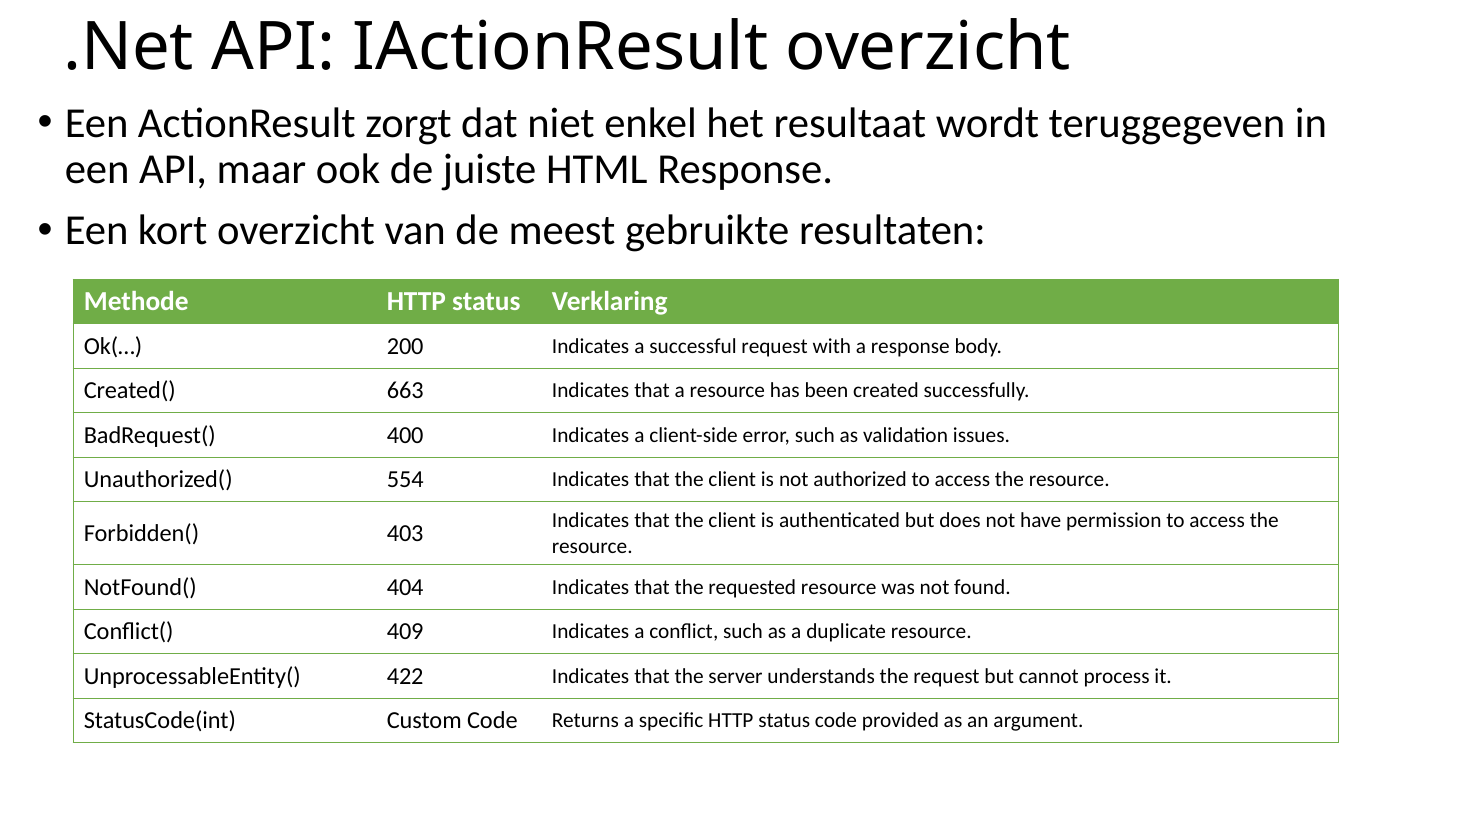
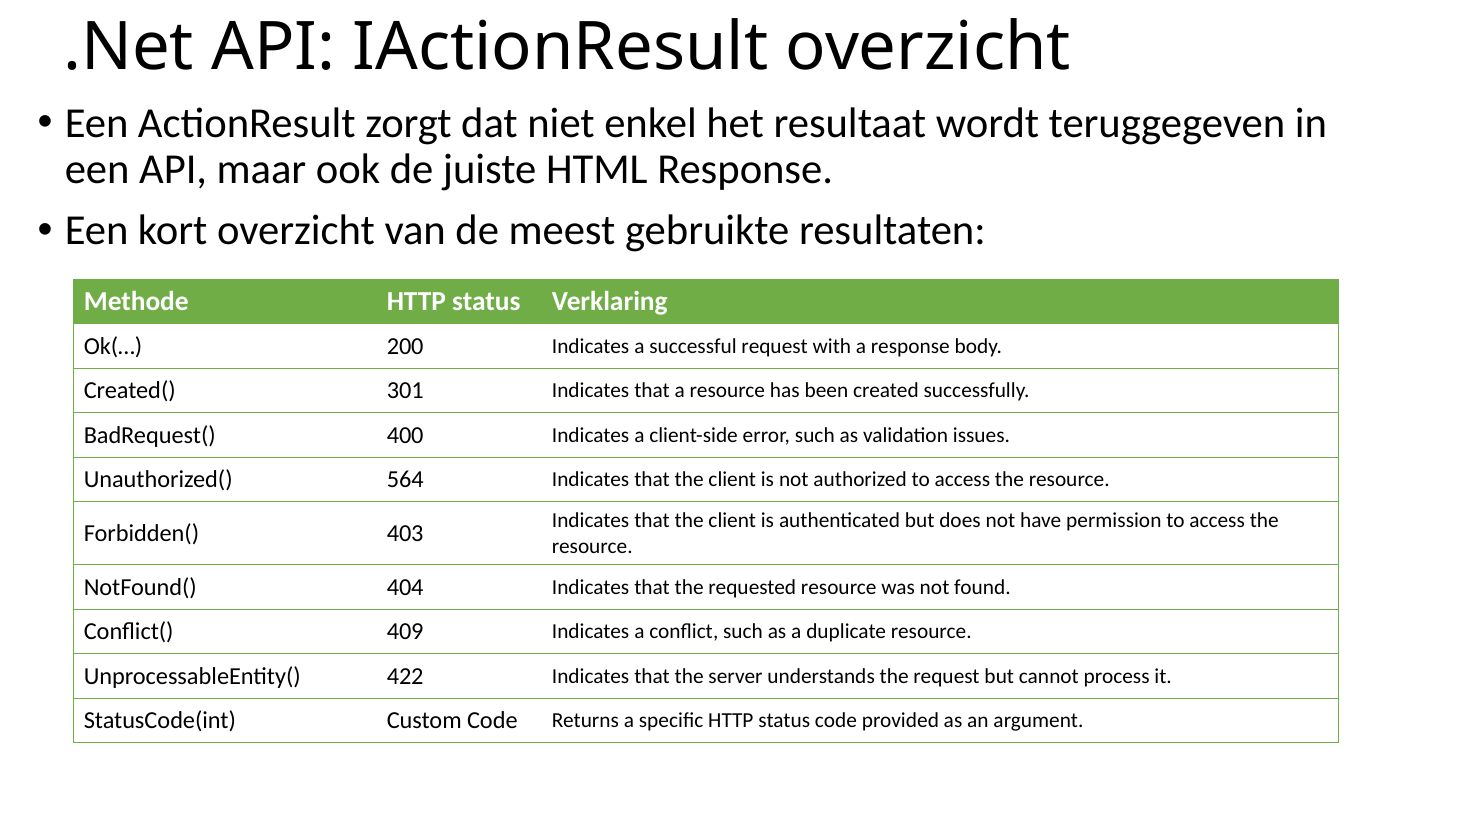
663: 663 -> 301 (405, 390)
554: 554 -> 564 (405, 479)
